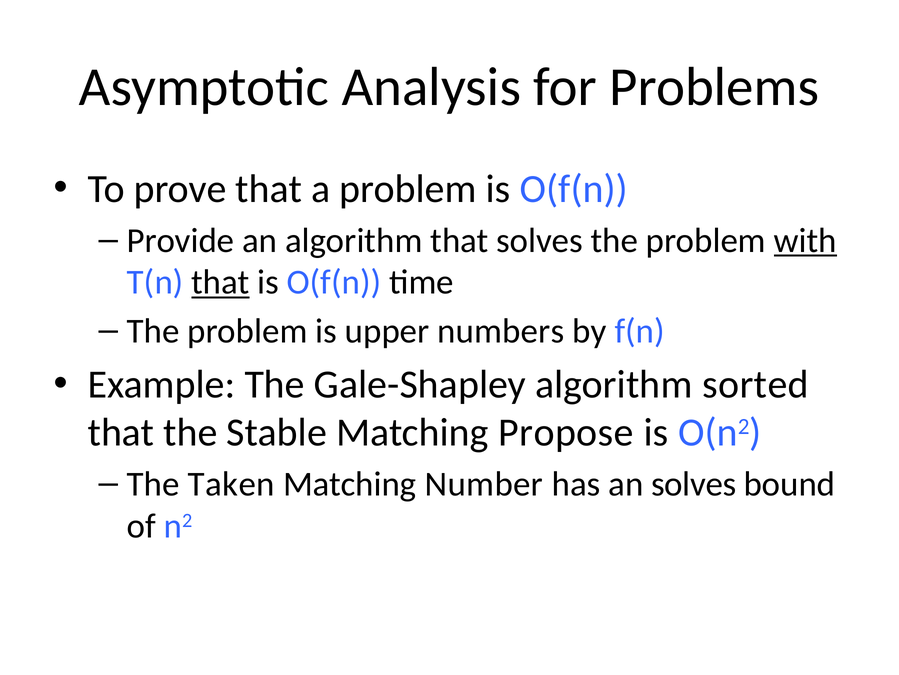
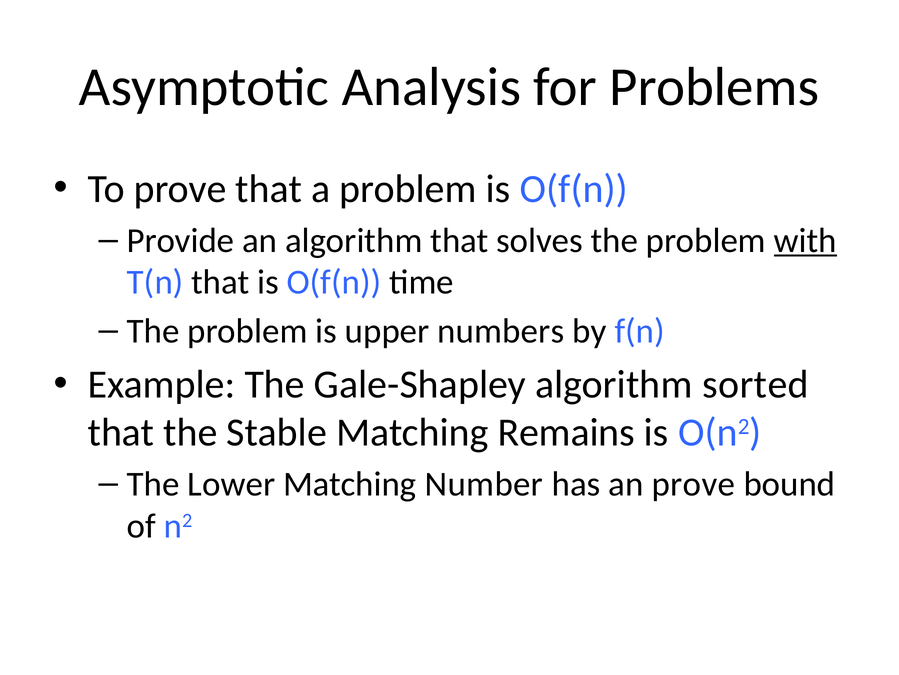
that underline: present -> none (220, 282)
Propose: Propose -> Remains (566, 432)
Taken: Taken -> Lower (231, 484)
an solves: solves -> prove (693, 484)
